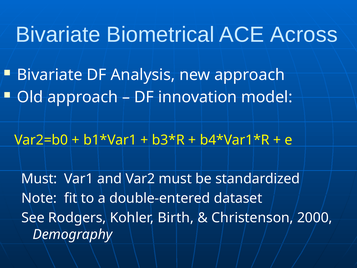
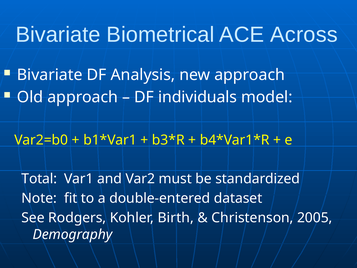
innovation: innovation -> individuals (198, 97)
Must: Must -> Total (39, 179)
2000: 2000 -> 2005 (315, 218)
